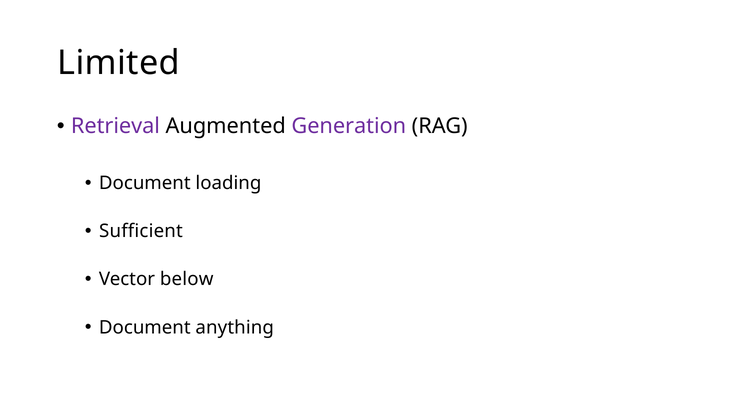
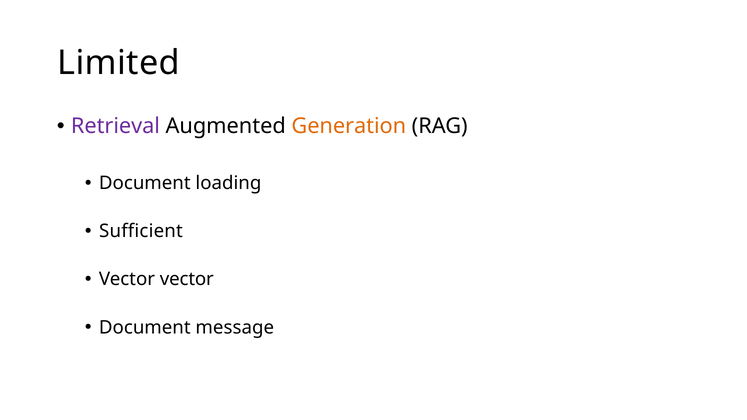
Generation colour: purple -> orange (349, 126)
Vector below: below -> vector (187, 279)
anything: anything -> message (235, 328)
